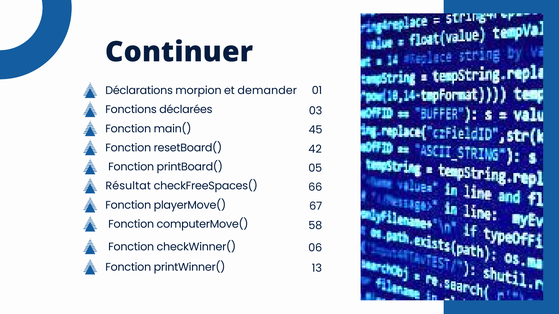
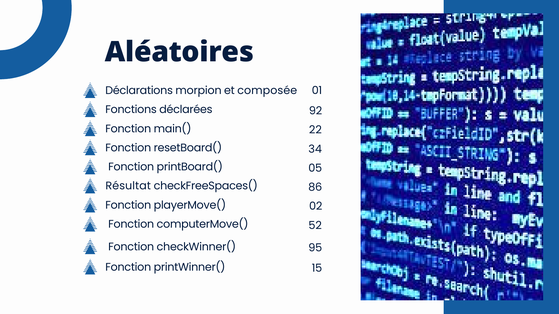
Continuer: Continuer -> Aléatoires (179, 52)
demander: demander -> composée (267, 91)
03: 03 -> 92 (316, 111)
45: 45 -> 22 (315, 130)
42: 42 -> 34 (315, 149)
66: 66 -> 86 (315, 187)
67: 67 -> 02 (316, 207)
58: 58 -> 52 (315, 226)
06: 06 -> 95 (315, 248)
13: 13 -> 15 (317, 269)
